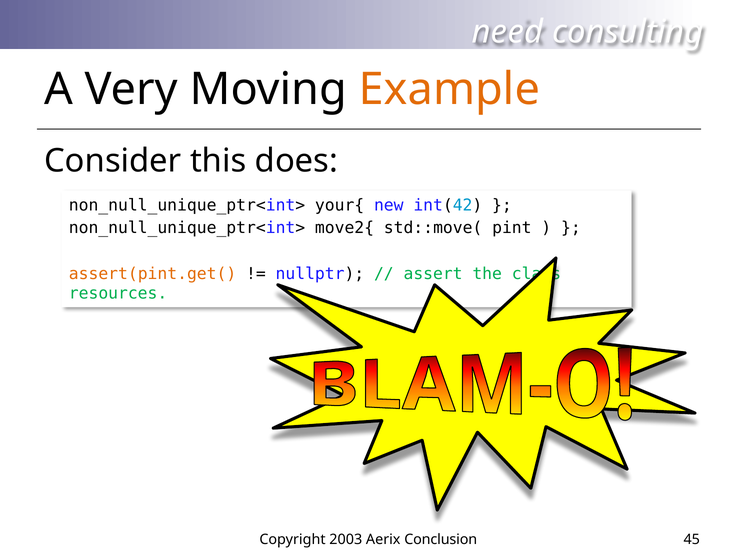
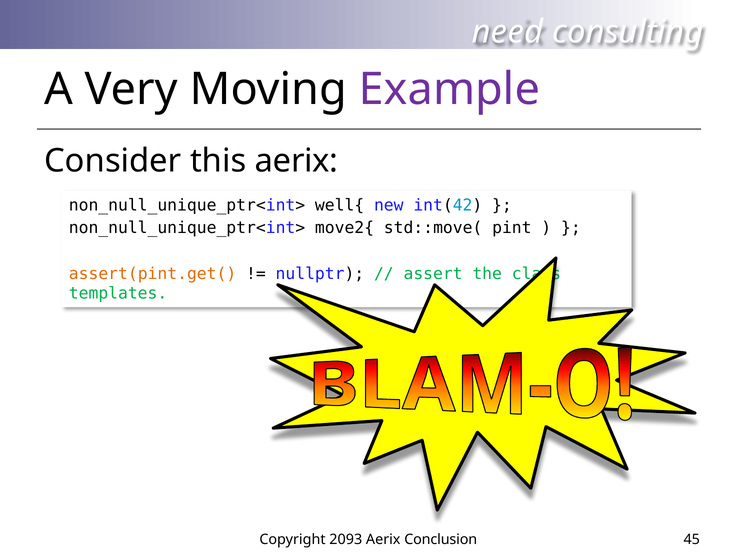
Example colour: orange -> purple (449, 89)
this does: does -> aerix (297, 161)
your{: your{ -> well{ (340, 205)
resources: resources -> templates (118, 294)
2003: 2003 -> 2093 (346, 540)
